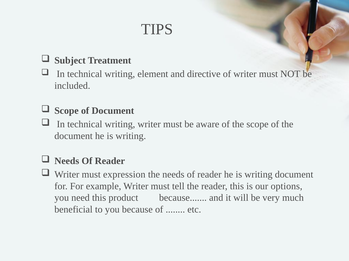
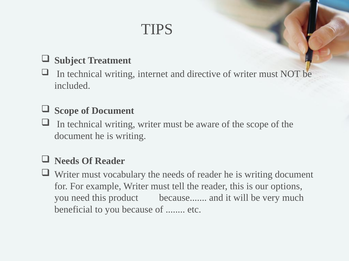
element: element -> internet (153, 74)
expression: expression -> vocabulary (124, 175)
